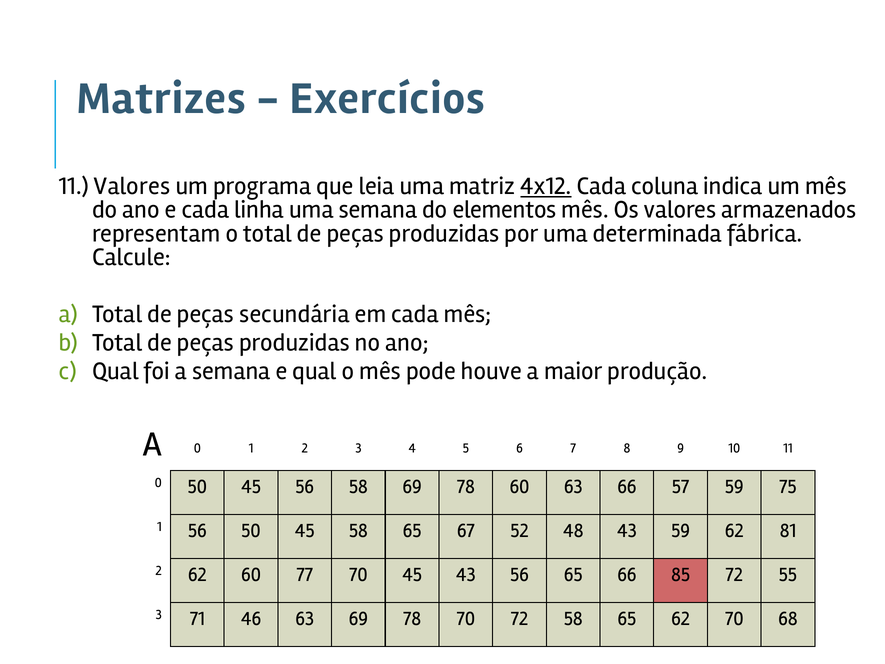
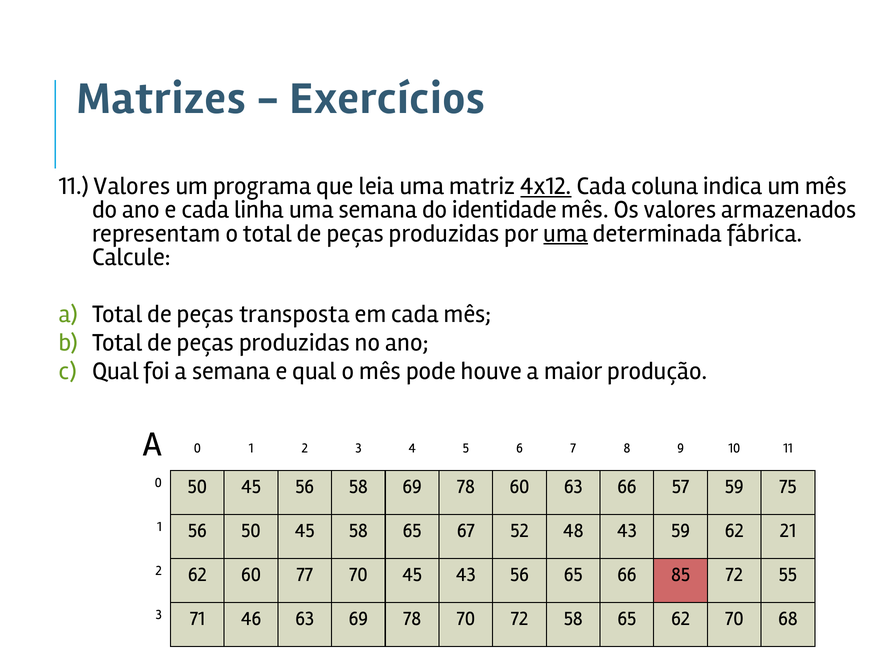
elementos: elementos -> identidade (505, 210)
uma underline: none -> present (566, 233)
secundária: secundária -> transposta (294, 314)
81: 81 -> 21 (788, 531)
